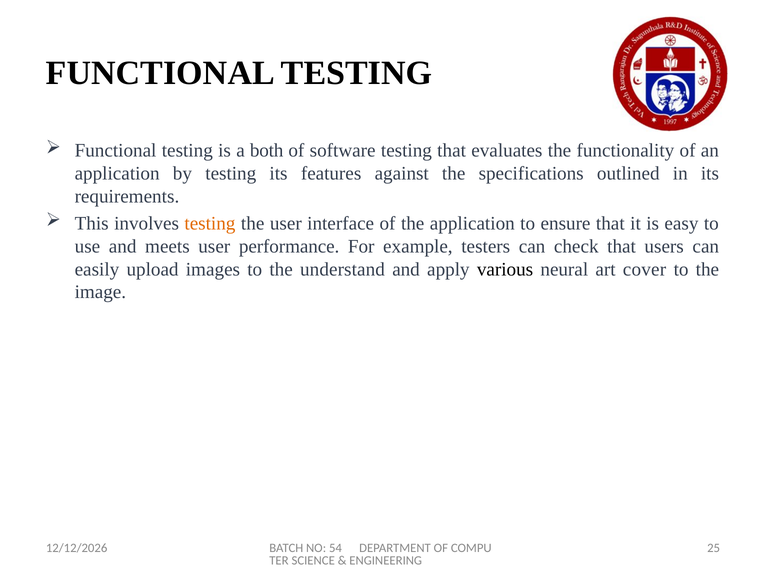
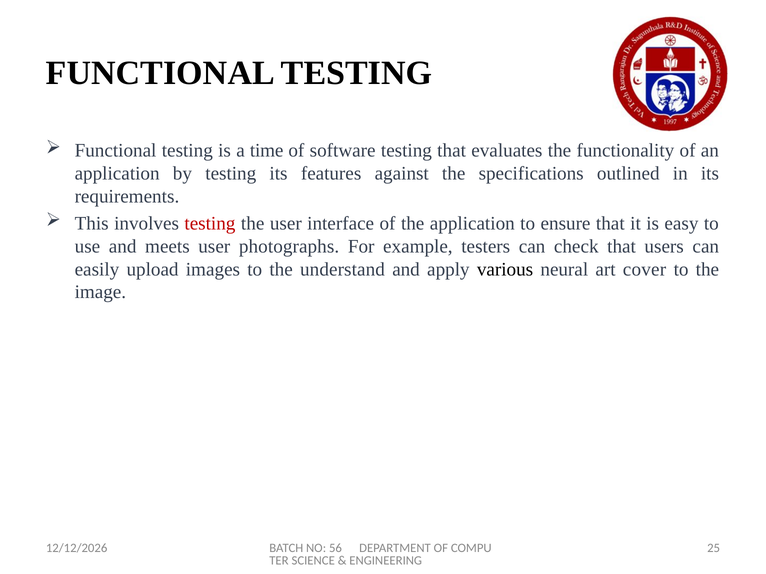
both: both -> time (267, 151)
testing colour: orange -> red (210, 223)
performance: performance -> photographs (289, 246)
54: 54 -> 56 (335, 549)
